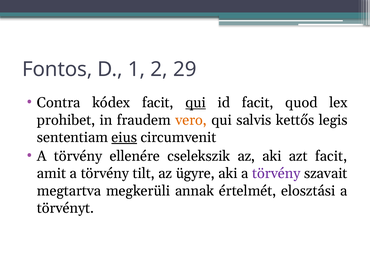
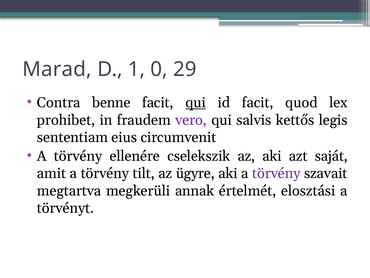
Fontos: Fontos -> Marad (57, 69)
2: 2 -> 0 (159, 69)
kódex: kódex -> benne (111, 103)
vero colour: orange -> purple (191, 120)
eius underline: present -> none (124, 137)
azt facit: facit -> saját (331, 156)
